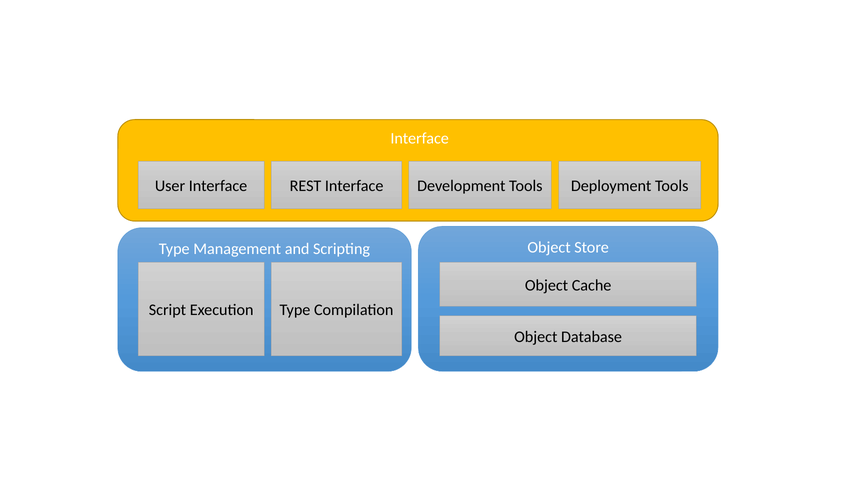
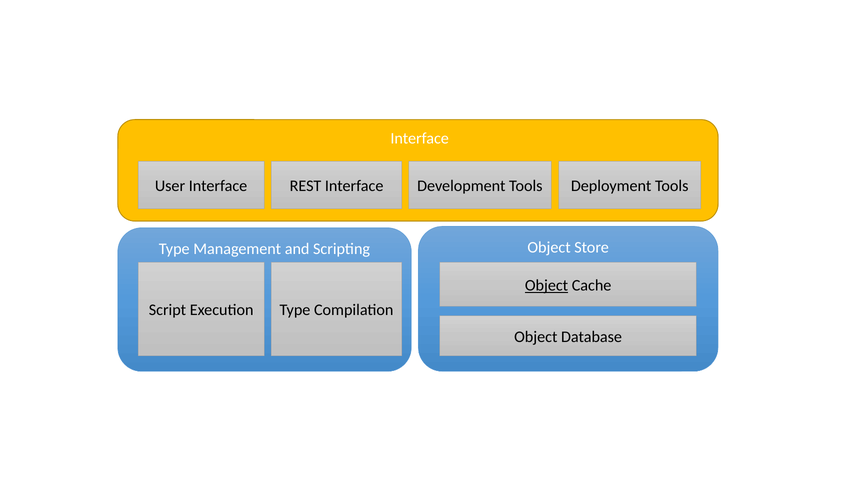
Object underline: none -> present (547, 286)
